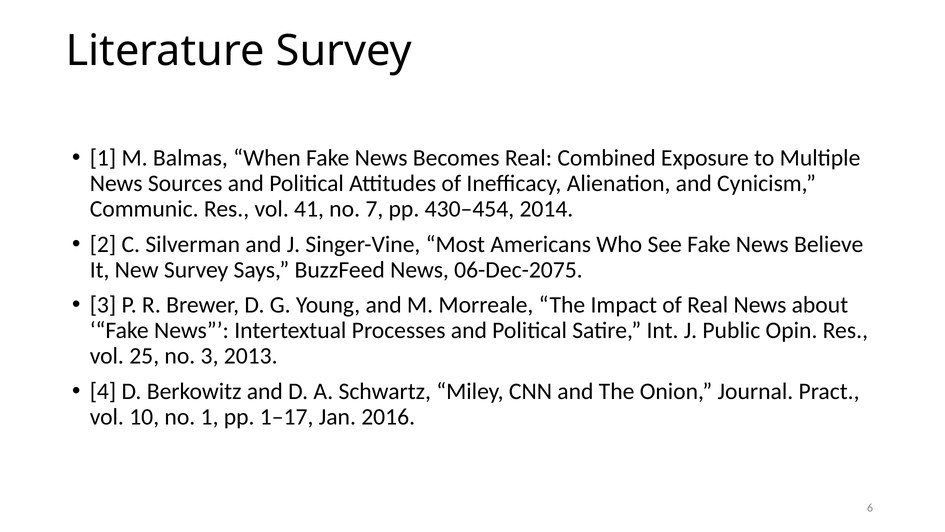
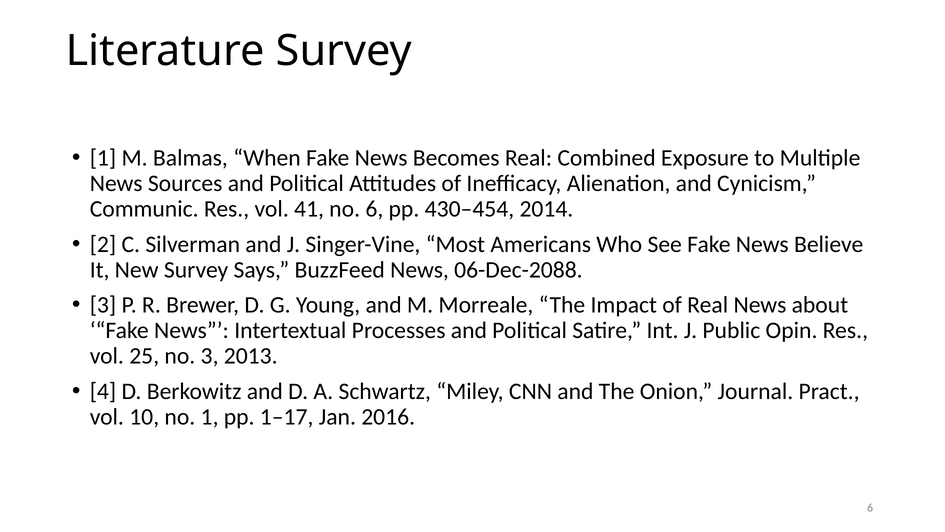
no 7: 7 -> 6 (374, 209)
06-Dec-2075: 06-Dec-2075 -> 06-Dec-2088 (518, 270)
